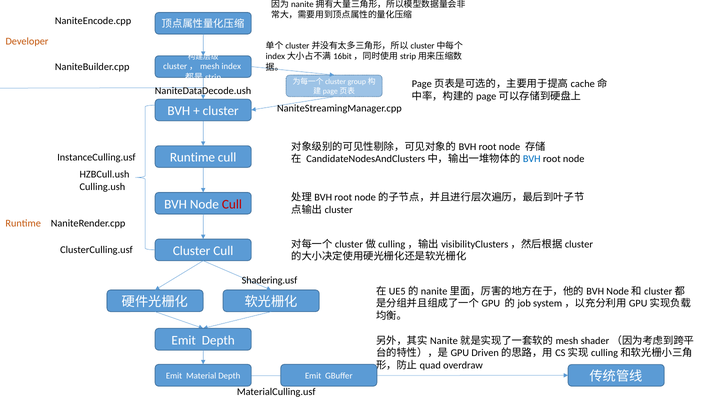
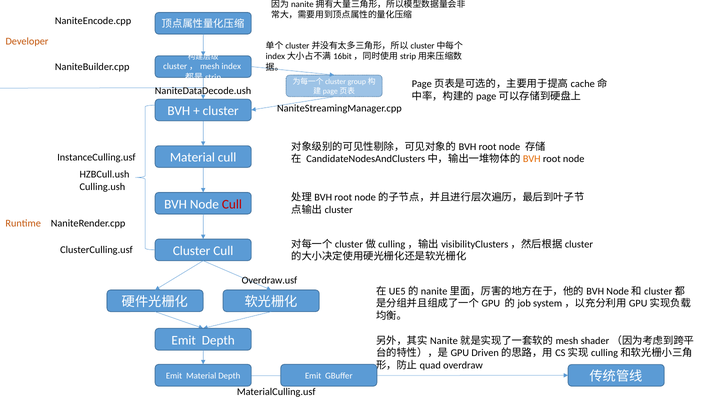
Runtime: Runtime -> Material (192, 157)
BVH colour: blue -> orange (532, 159)
Shadering.usf: Shadering.usf -> Overdraw.usf (269, 280)
